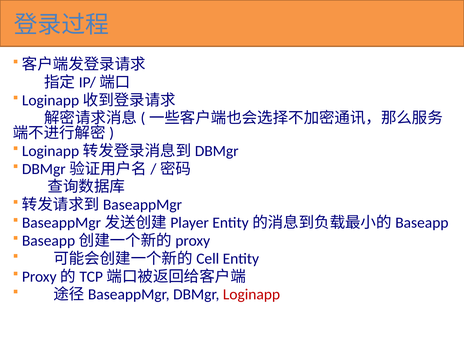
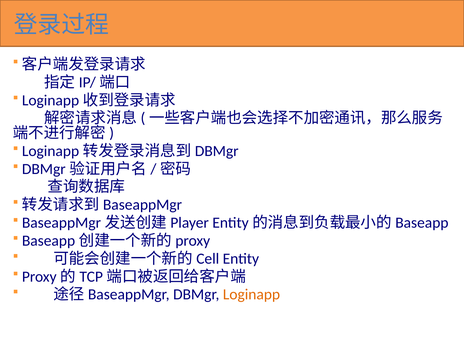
Loginapp colour: red -> orange (251, 295)
